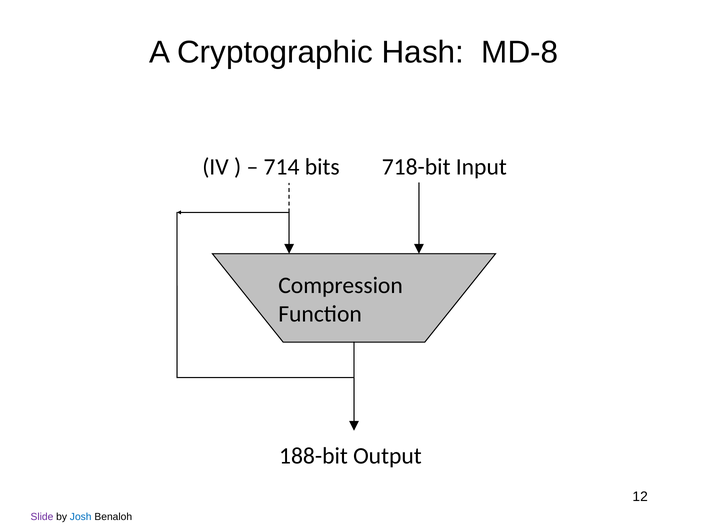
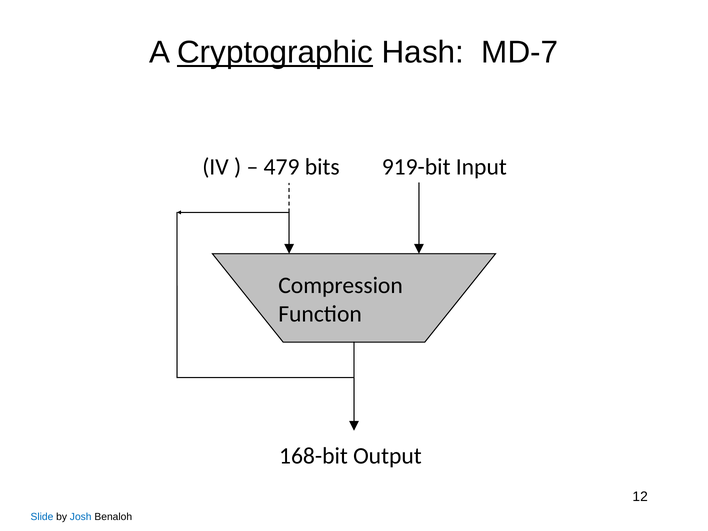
Cryptographic underline: none -> present (275, 52)
MD-8: MD-8 -> MD-7 (520, 52)
714: 714 -> 479 (282, 167)
718-bit: 718-bit -> 919-bit (416, 167)
188-bit: 188-bit -> 168-bit (313, 456)
Slide colour: purple -> blue (42, 517)
